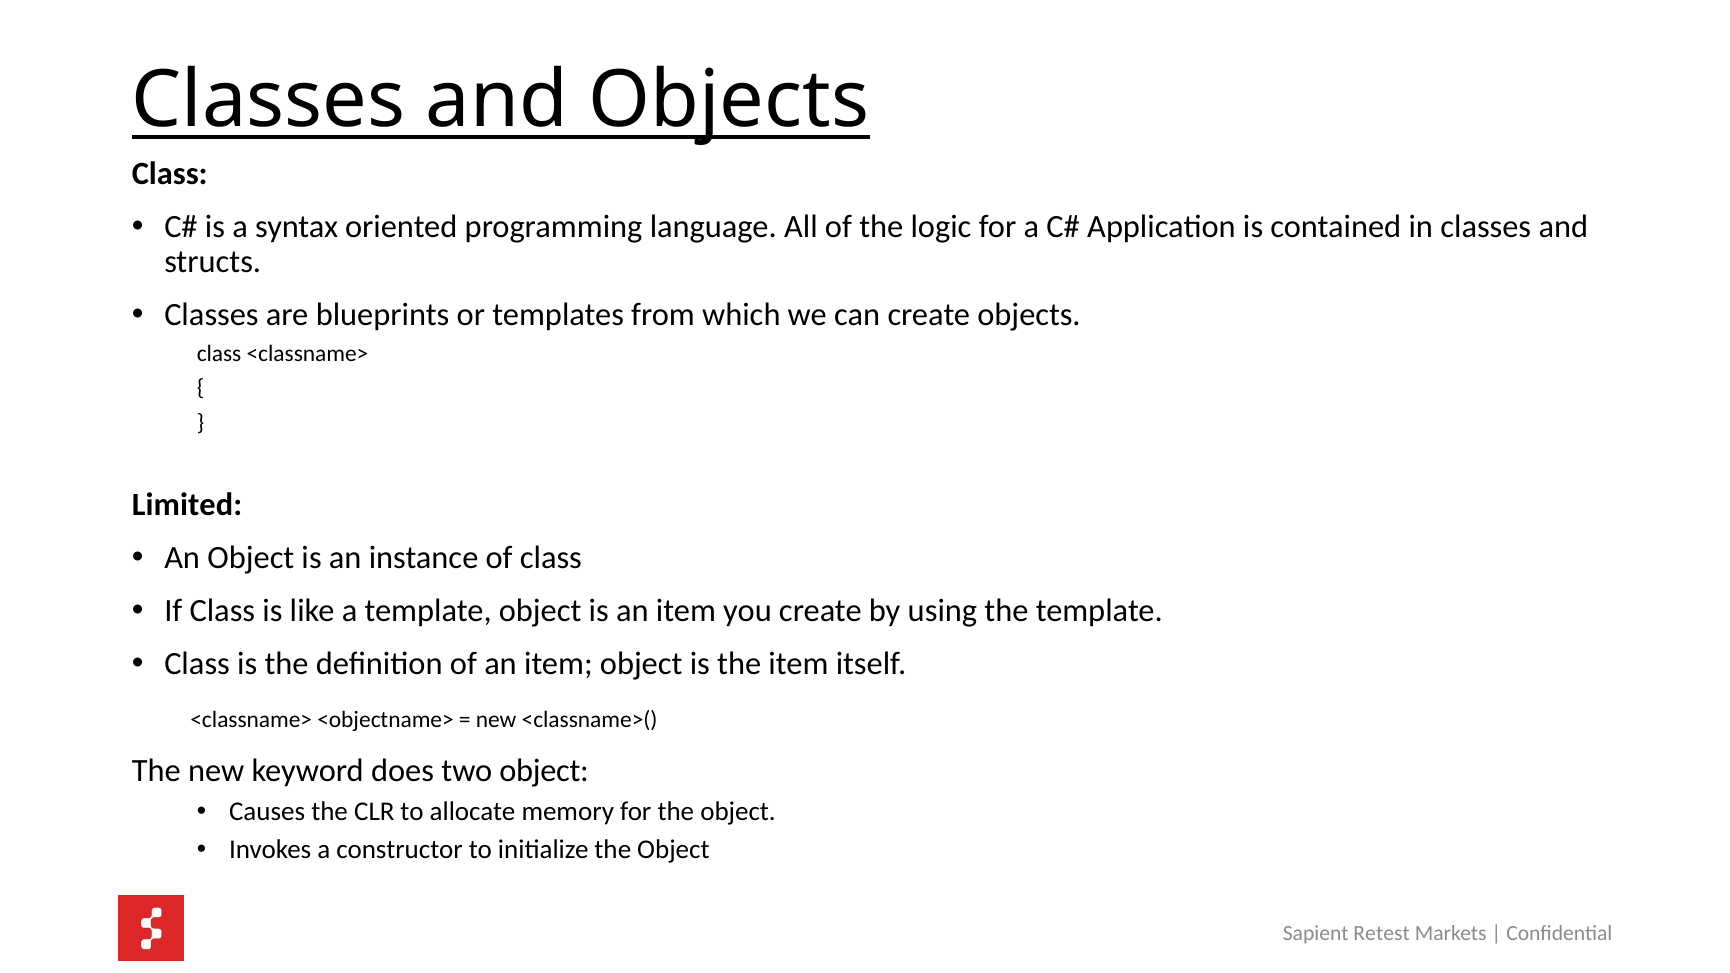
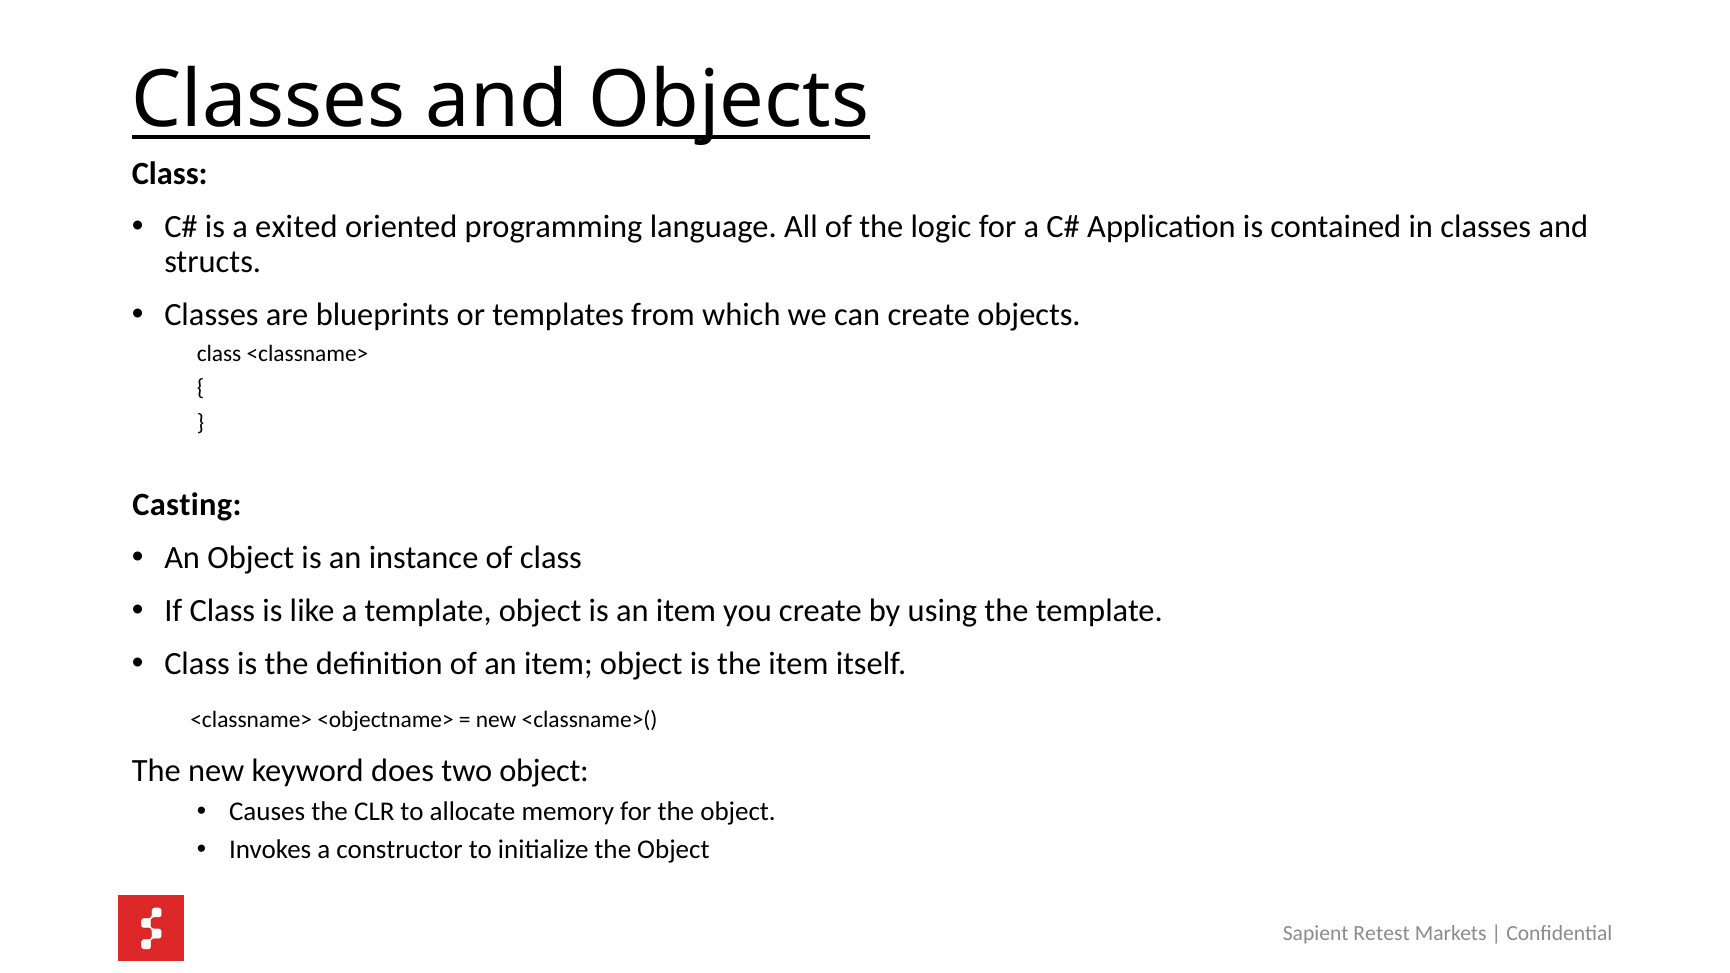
syntax: syntax -> exited (296, 227)
Limited: Limited -> Casting (187, 505)
